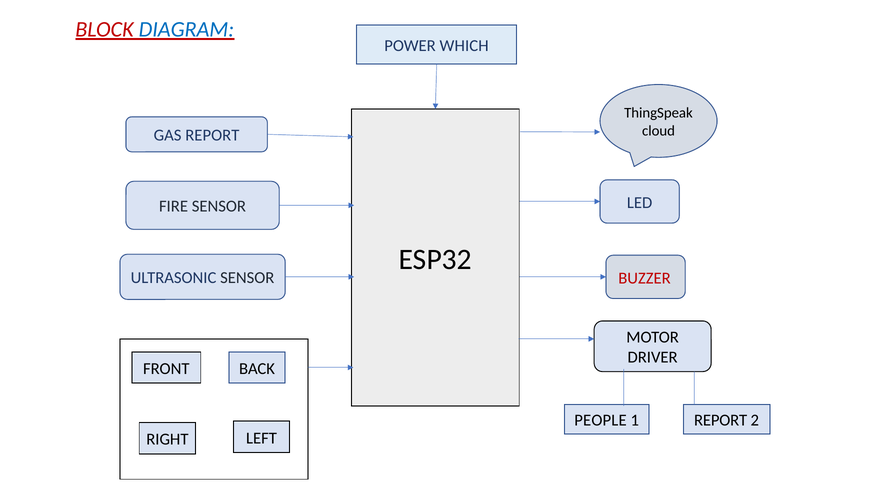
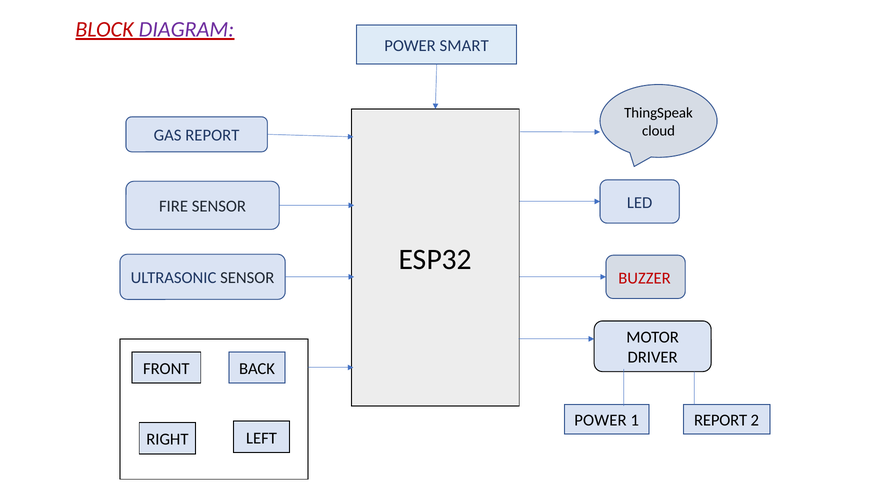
DIAGRAM colour: blue -> purple (186, 29)
WHICH: WHICH -> SMART (464, 46)
PEOPLE: PEOPLE -> POWER (600, 421)
